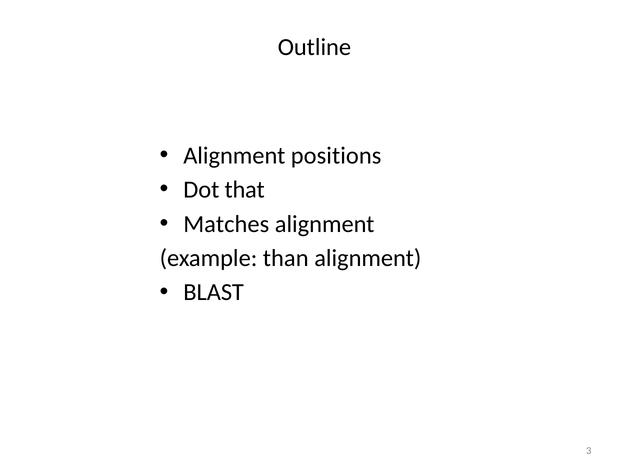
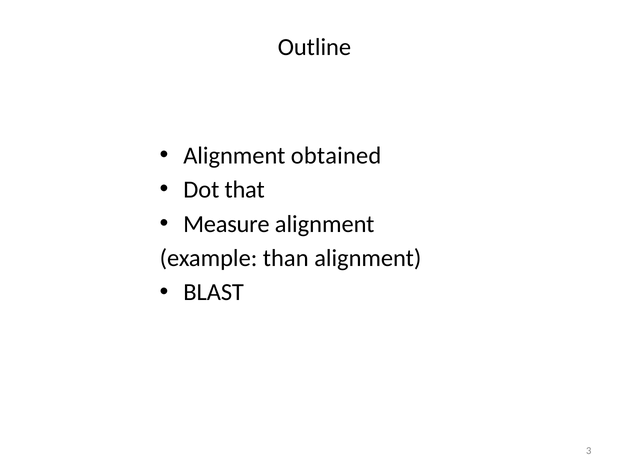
positions: positions -> obtained (336, 155)
Matches: Matches -> Measure (226, 224)
